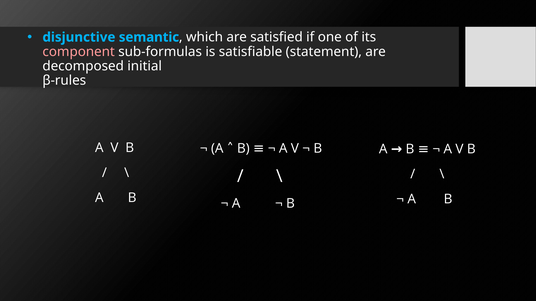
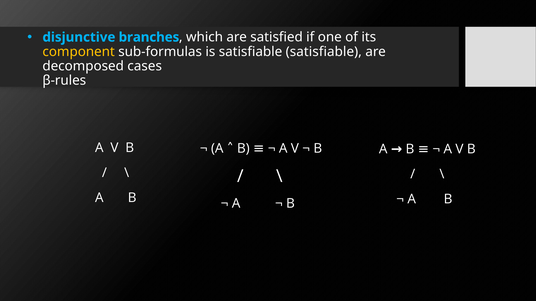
semantic: semantic -> branches (149, 37)
component colour: pink -> yellow (79, 52)
satisfiable statement: statement -> satisfiable (324, 52)
initial: initial -> cases (145, 66)
